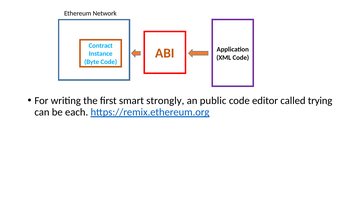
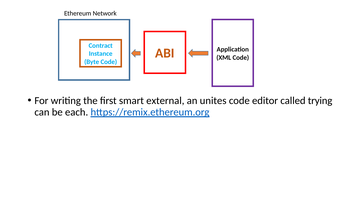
strongly: strongly -> external (165, 101)
public: public -> unites (213, 101)
